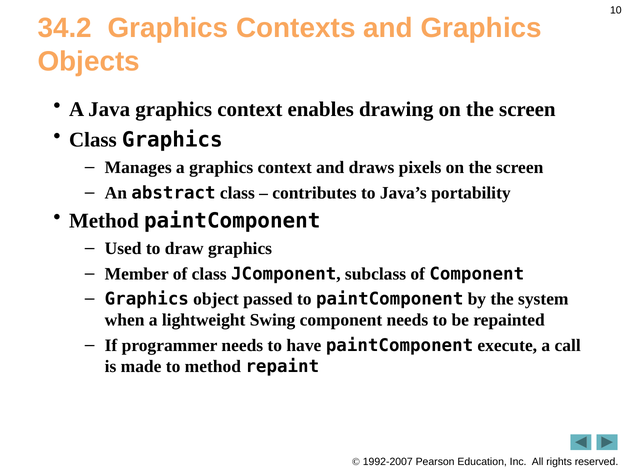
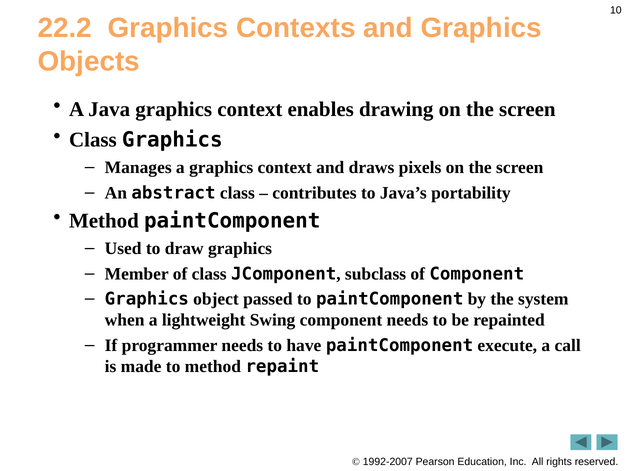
34.2: 34.2 -> 22.2 (65, 28)
